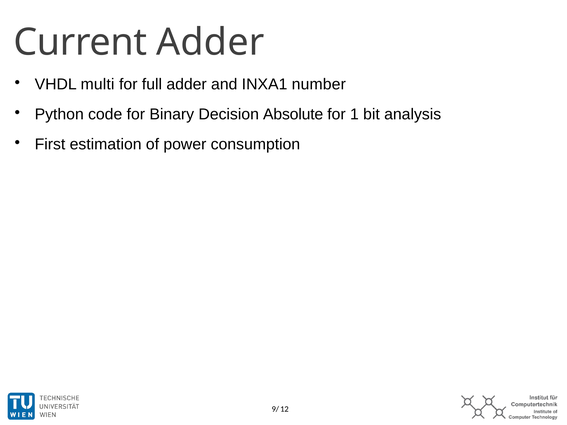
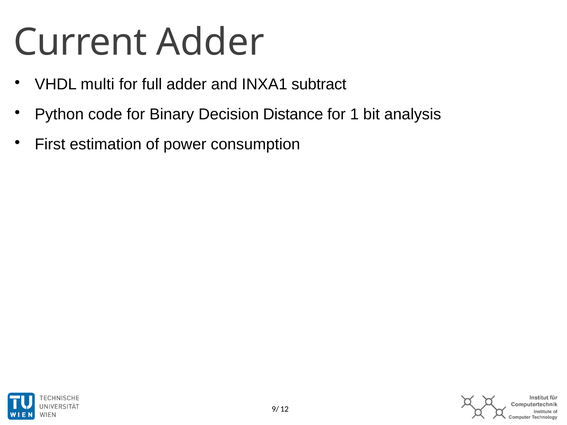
number: number -> subtract (319, 84)
Absolute: Absolute -> Distance (293, 114)
